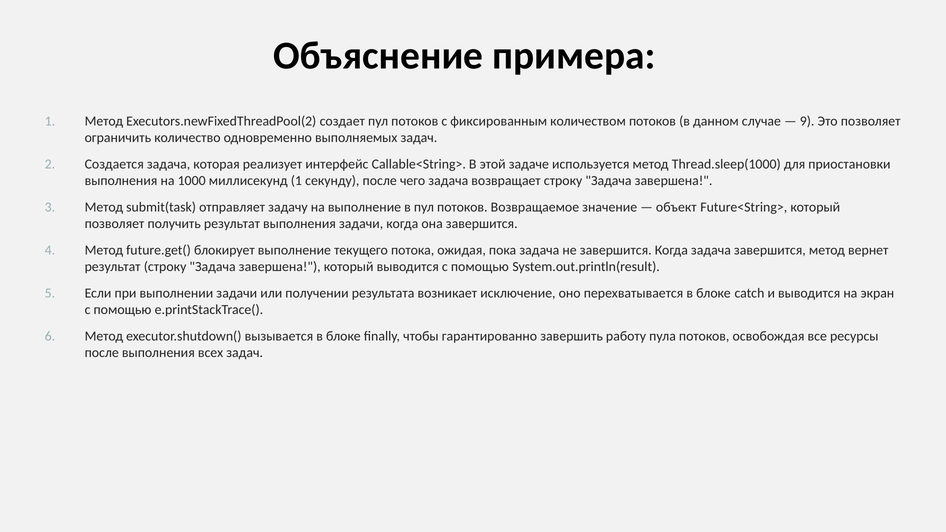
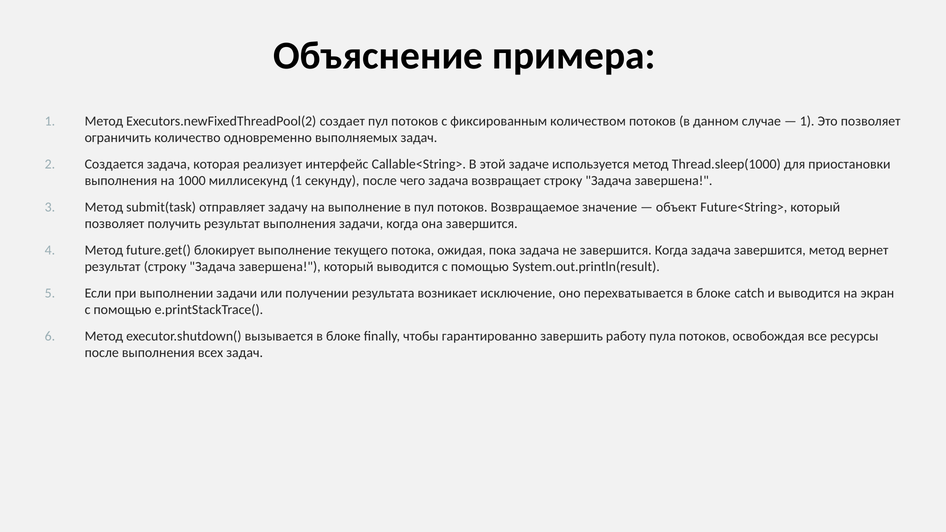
9: 9 -> 1 (807, 121)
